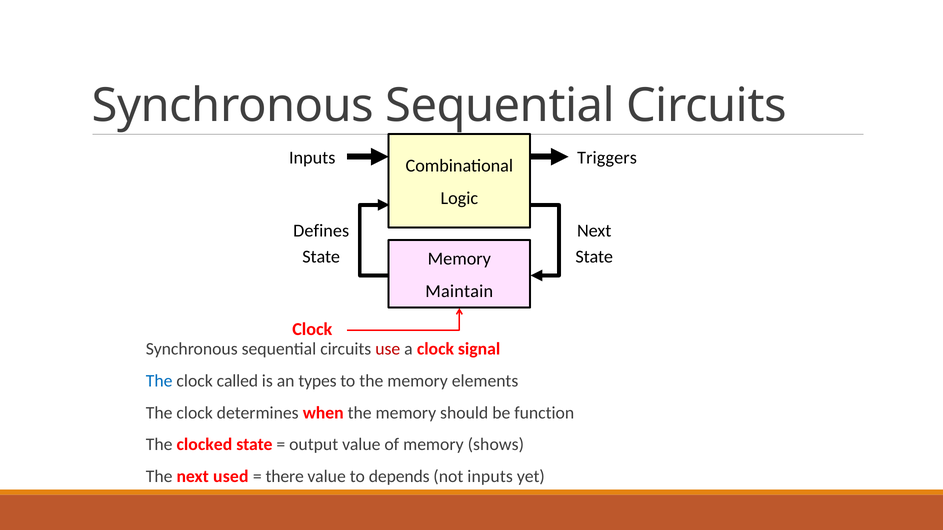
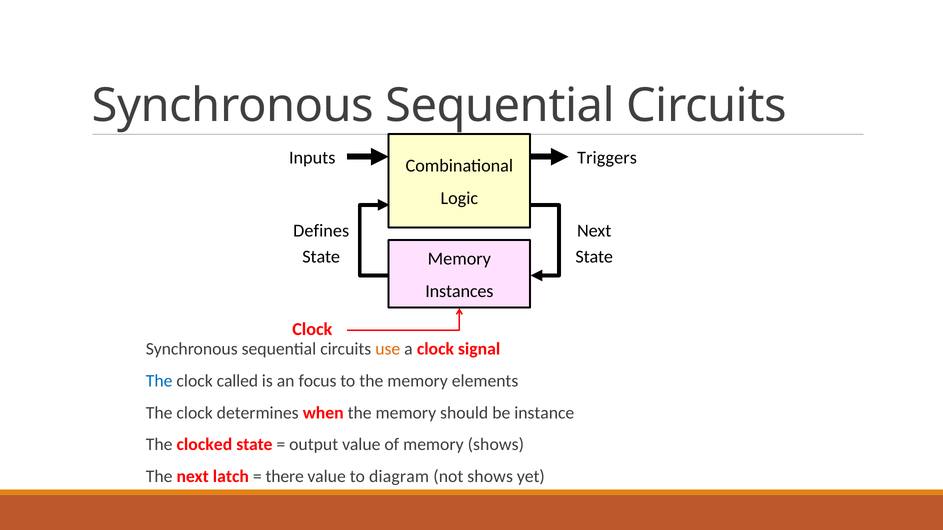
Maintain: Maintain -> Instances (459, 292)
use colour: red -> orange (388, 349)
types: types -> focus (317, 381)
function: function -> instance (544, 413)
used: used -> latch (231, 477)
depends: depends -> diagram (399, 477)
not inputs: inputs -> shows (490, 477)
